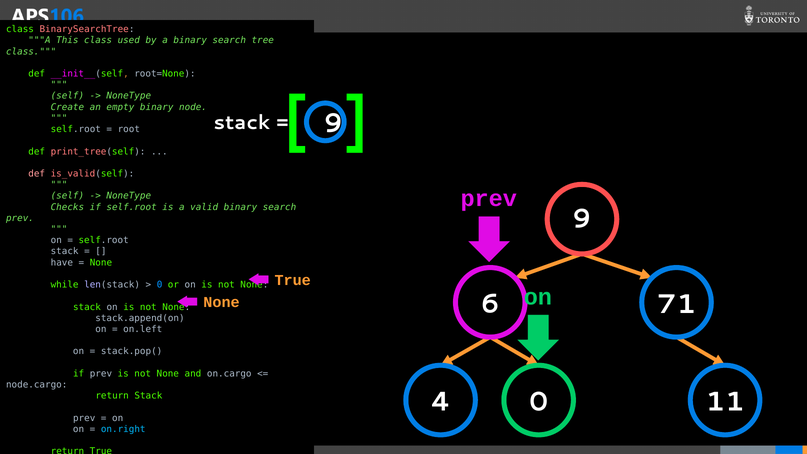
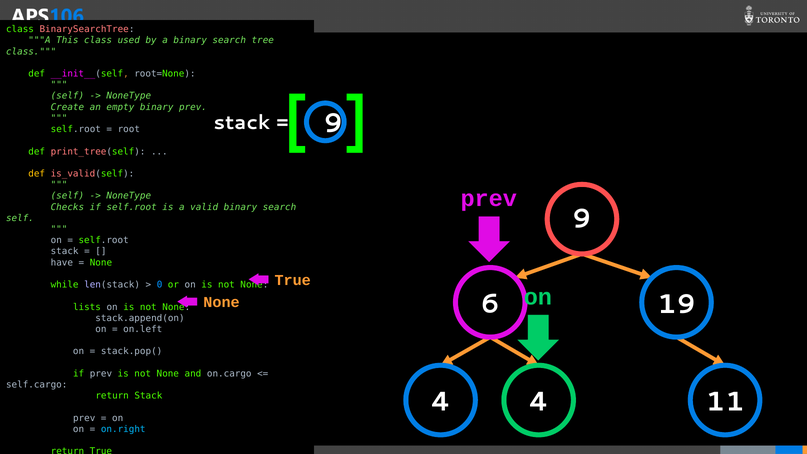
binary node: node -> prev (193, 107)
def colour: pink -> yellow (37, 174)
prev: prev -> self (20, 218)
71: 71 -> 19 (677, 304)
stack: stack -> lists (87, 307)
node.cargo: node.cargo -> self.cargo (37, 385)
4 0: 0 -> 4 (539, 402)
